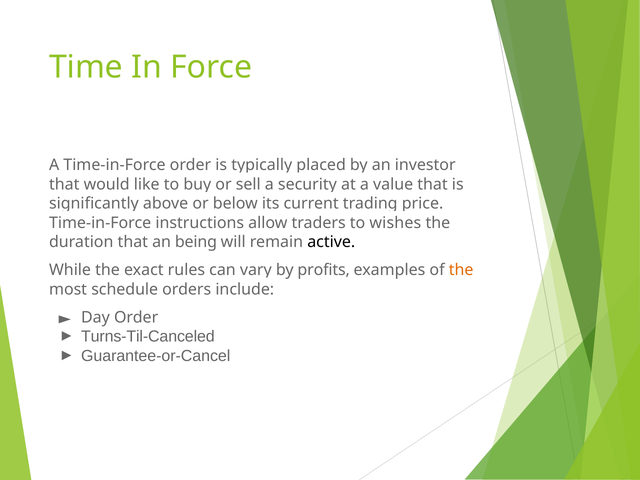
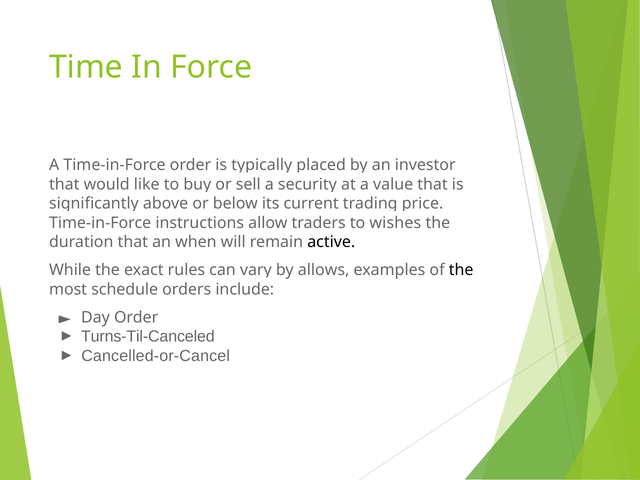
being: being -> when (196, 242)
profits: profits -> allows (324, 270)
the colour: orange -> black (461, 270)
Guarantee-or-Cancel: Guarantee-or-Cancel -> Cancelled-or-Cancel (156, 356)
